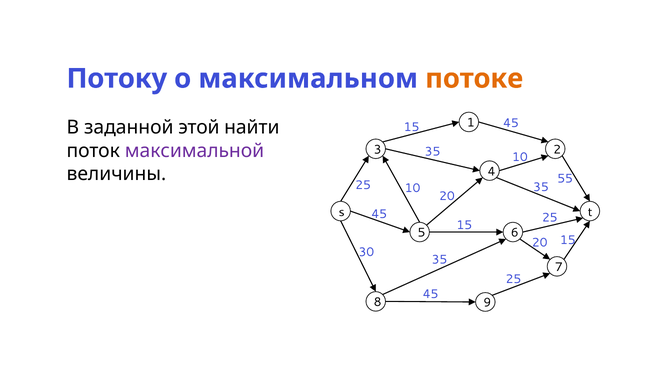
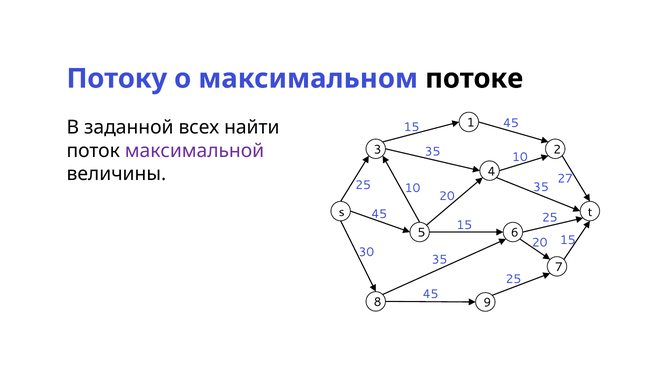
потоке colour: orange -> black (474, 79)
этой: этой -> всех (199, 127)
55: 55 -> 27 (565, 179)
